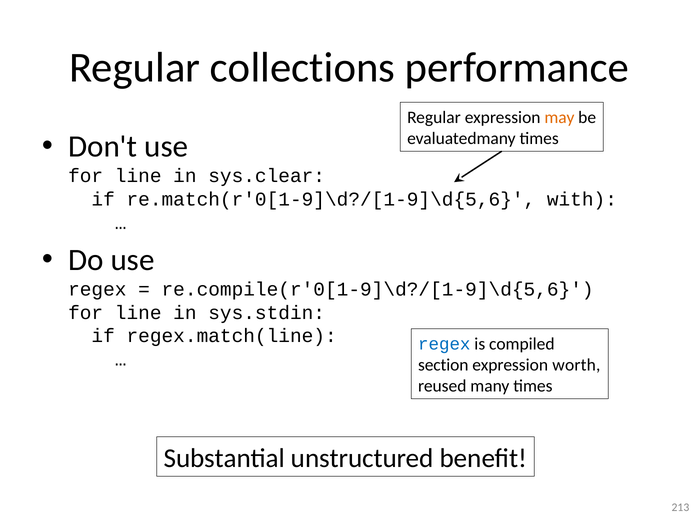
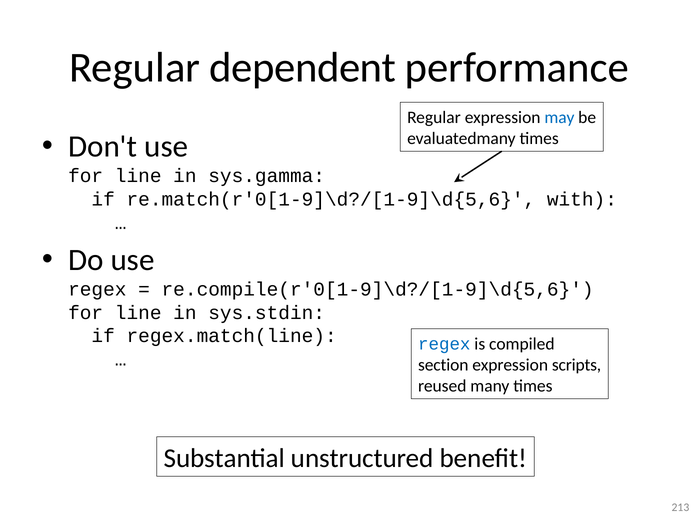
collections: collections -> dependent (303, 68)
may colour: orange -> blue (559, 118)
sys.clear: sys.clear -> sys.gamma (267, 176)
worth: worth -> scripts (577, 365)
